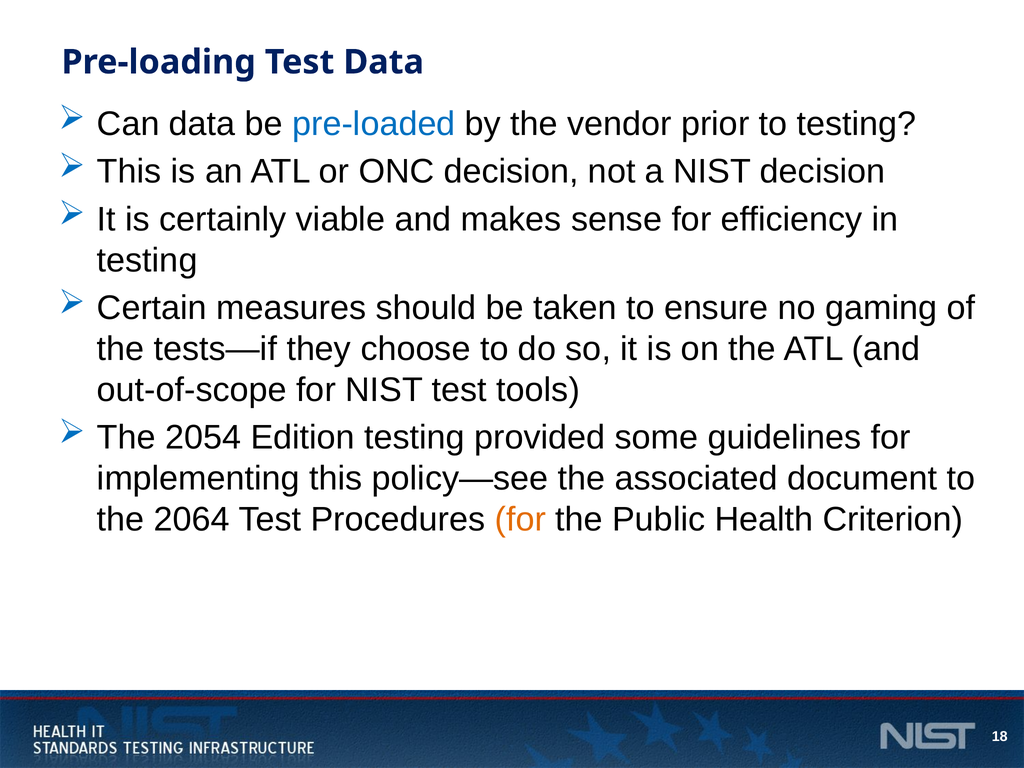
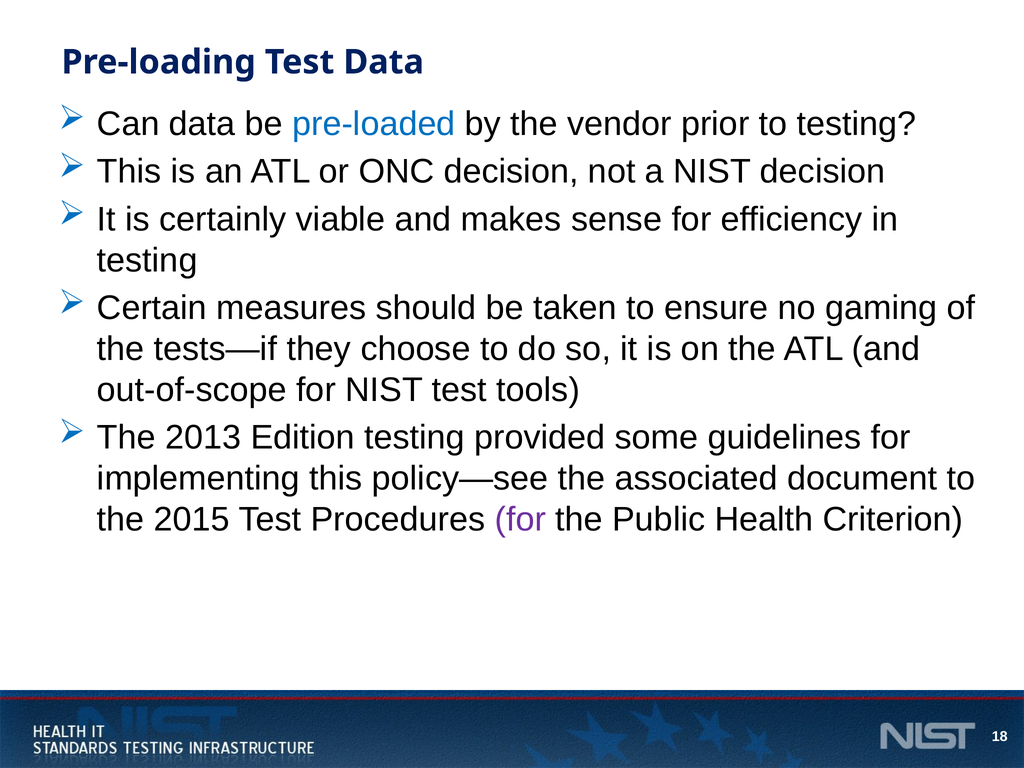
2054: 2054 -> 2013 (203, 438)
2064: 2064 -> 2015 (192, 520)
for colour: orange -> purple (520, 520)
